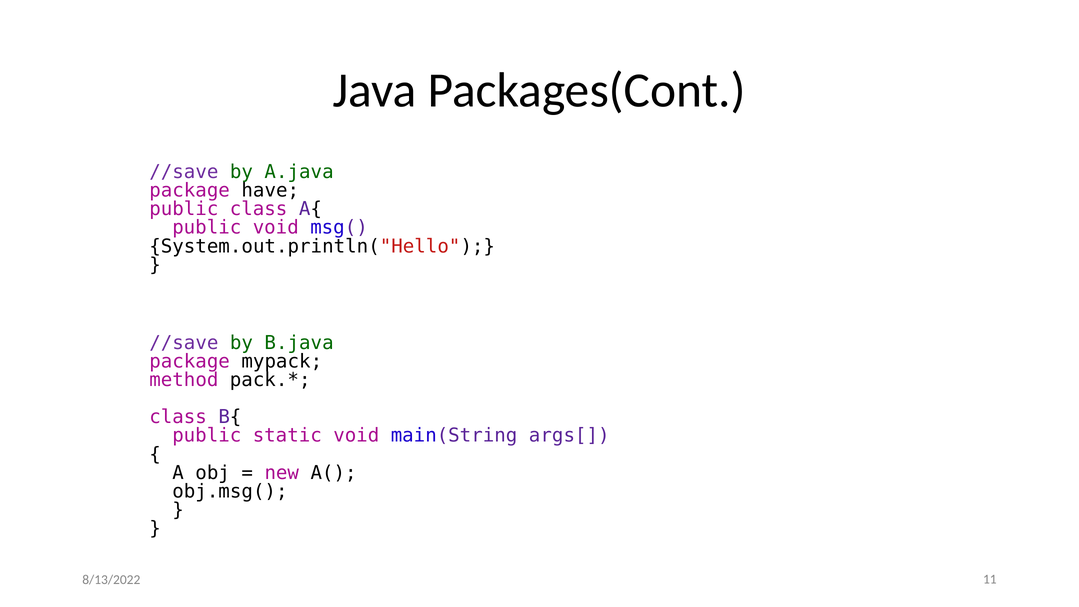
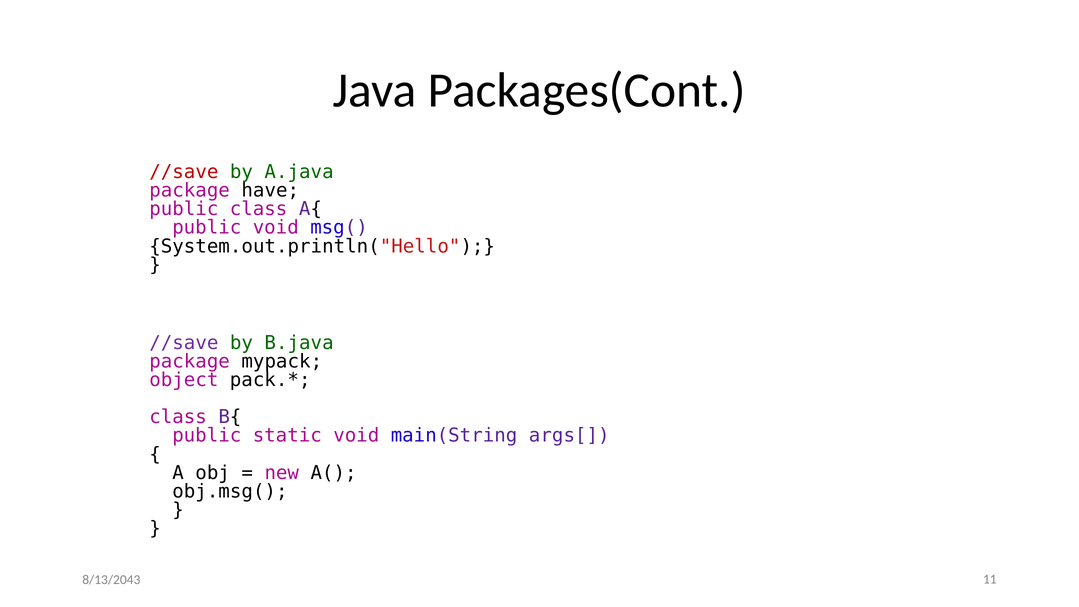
//save colour: purple -> red (184, 172)
method: method -> object (184, 380)
8/13/2022: 8/13/2022 -> 8/13/2043 (111, 580)
